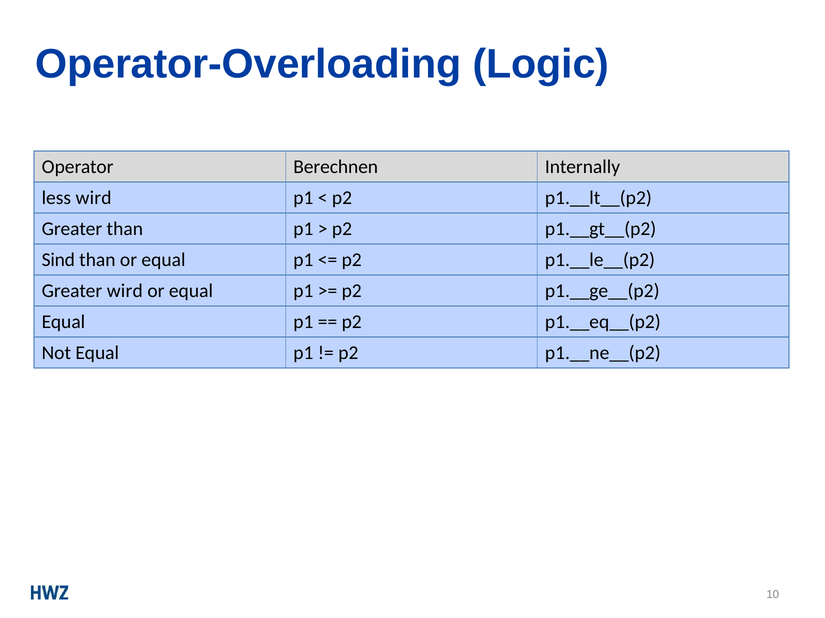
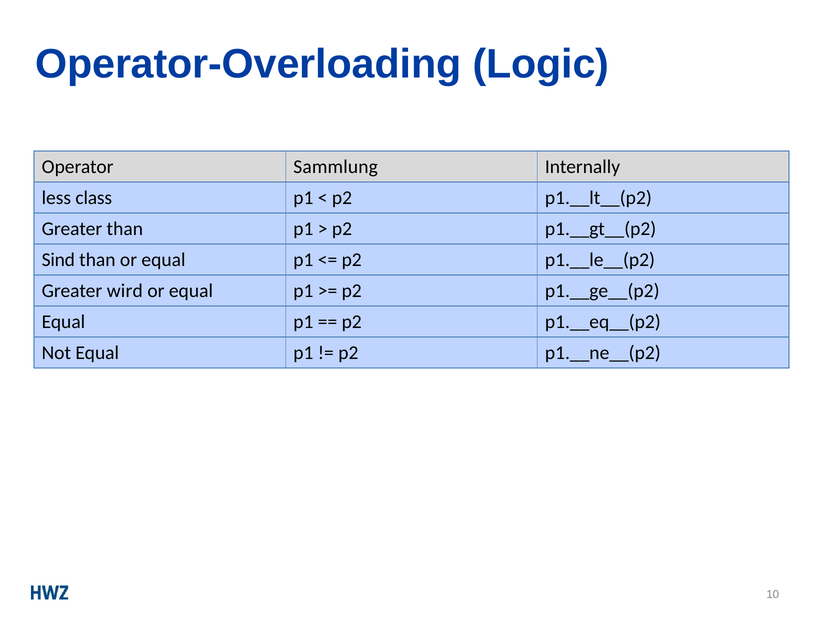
Berechnen: Berechnen -> Sammlung (336, 167)
less wird: wird -> class (94, 198)
